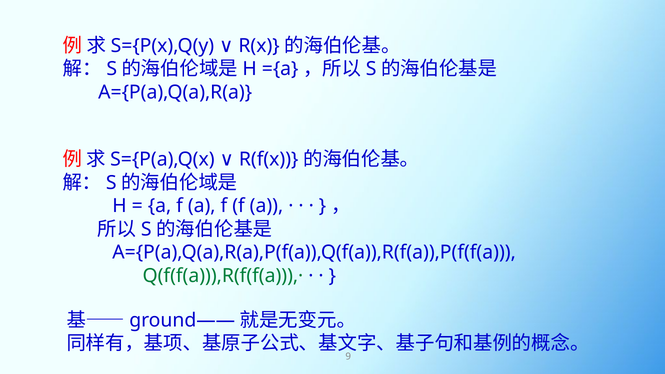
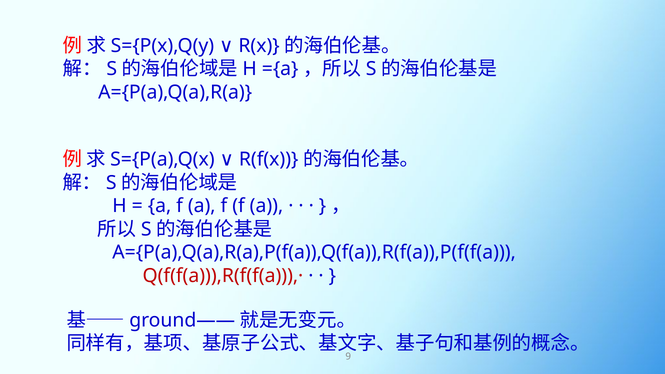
Q(f(f(a))),R(f(f(a))),· colour: green -> red (223, 276)
